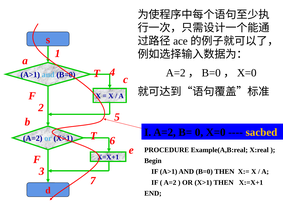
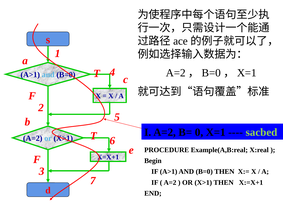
X=0: X=0 -> X=1 (247, 73)
0 X=0: X=0 -> X=1 (216, 133)
sacbed colour: yellow -> light green (262, 133)
